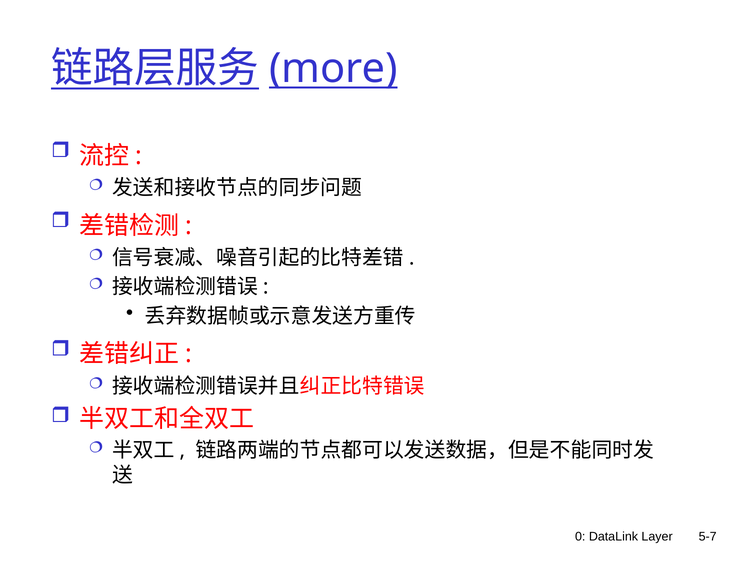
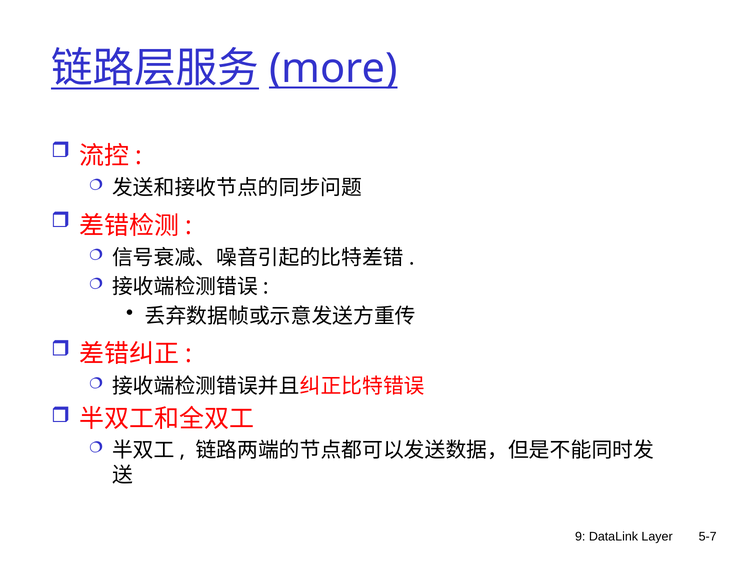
0: 0 -> 9 (580, 536)
